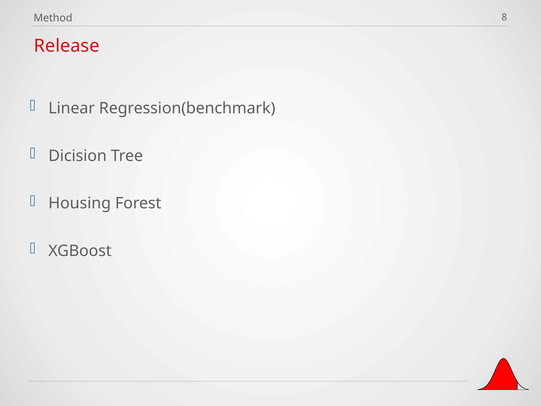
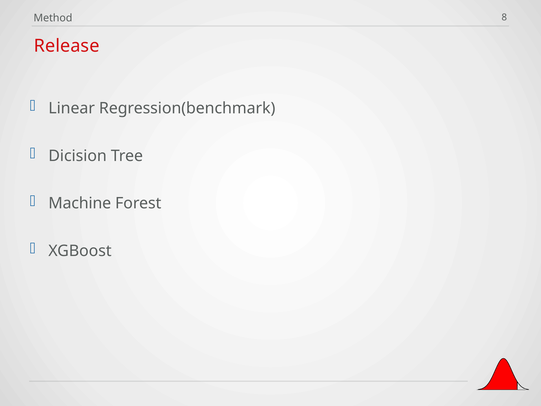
Housing: Housing -> Machine (80, 203)
